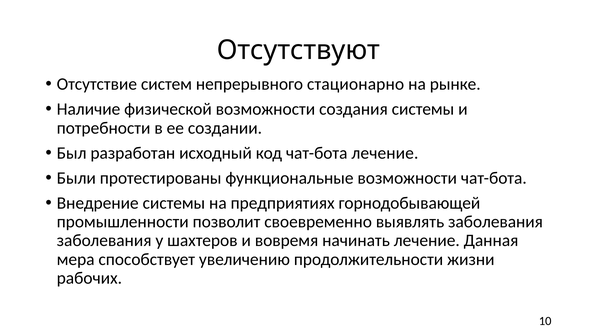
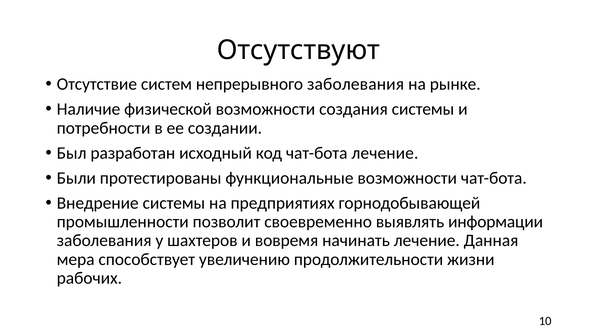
непрерывного стационарно: стационарно -> заболевания (356, 84)
выявлять заболевания: заболевания -> информации (496, 222)
